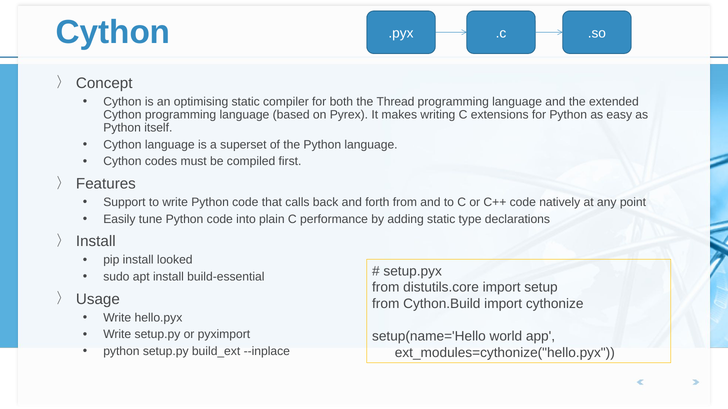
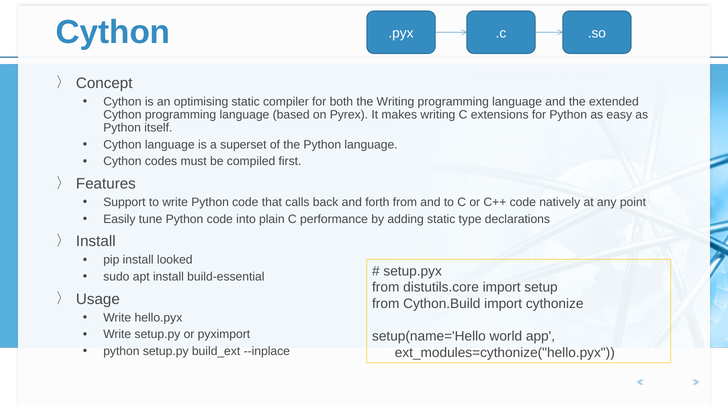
the Thread: Thread -> Writing (395, 102)
